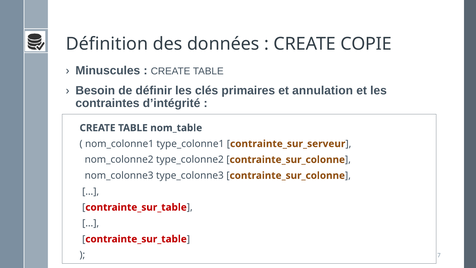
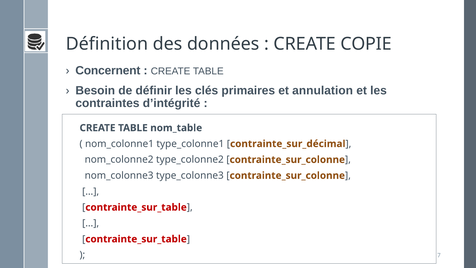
Minuscules: Minuscules -> Concernent (108, 71)
contrainte_sur_serveur: contrainte_sur_serveur -> contrainte_sur_décimal (288, 144)
